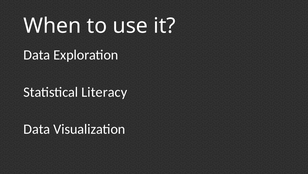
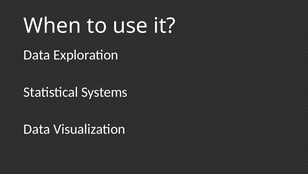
Literacy: Literacy -> Systems (104, 92)
